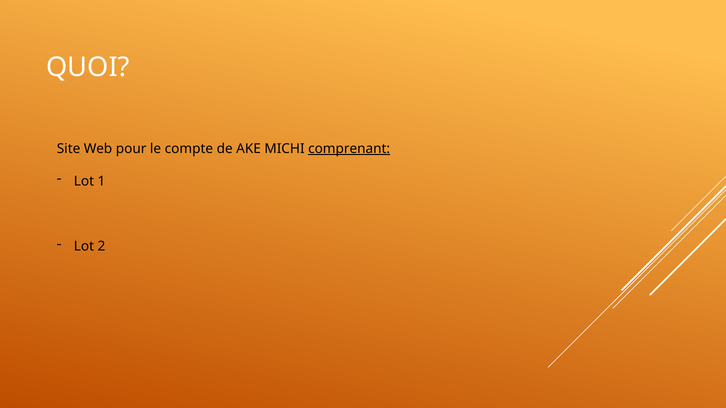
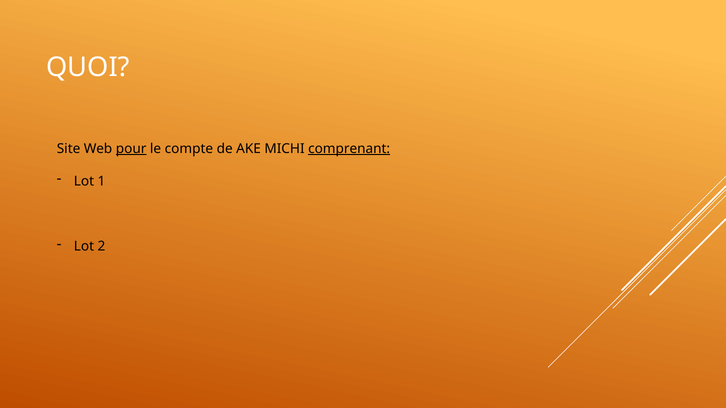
pour underline: none -> present (131, 149)
